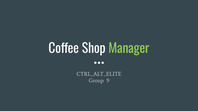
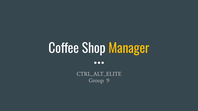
Manager colour: light green -> yellow (129, 49)
